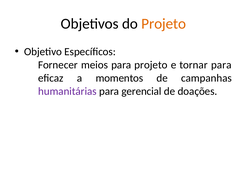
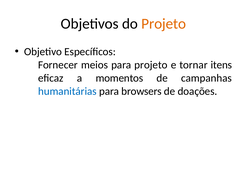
tornar para: para -> itens (221, 65)
humanitárias colour: purple -> blue (67, 91)
gerencial: gerencial -> browsers (142, 91)
